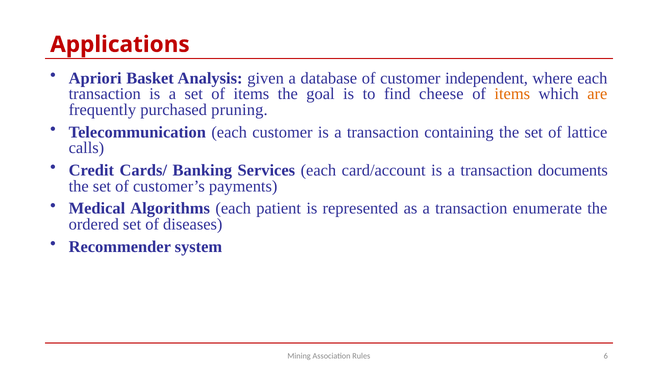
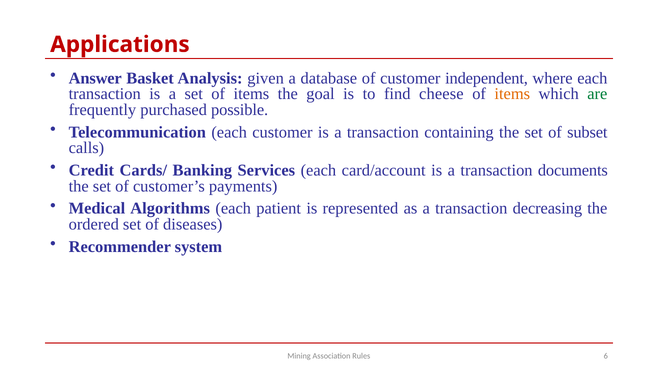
Apriori: Apriori -> Answer (95, 78)
are colour: orange -> green (597, 94)
pruning: pruning -> possible (240, 110)
lattice: lattice -> subset (587, 132)
enumerate: enumerate -> decreasing (547, 209)
